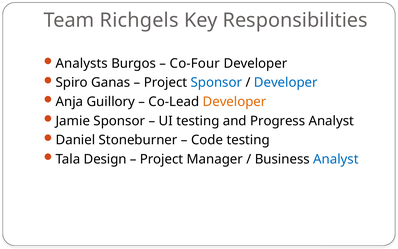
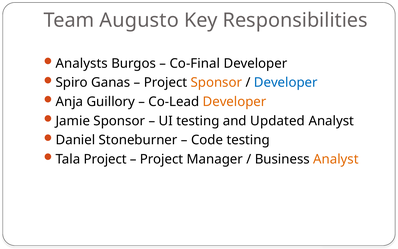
Richgels: Richgels -> Augusto (139, 20)
Co-Four: Co-Four -> Co-Final (195, 63)
Sponsor colour: blue -> orange (216, 82)
Progress: Progress -> Updated (278, 121)
Tala Design: Design -> Project (105, 159)
Analyst colour: blue -> orange (336, 159)
